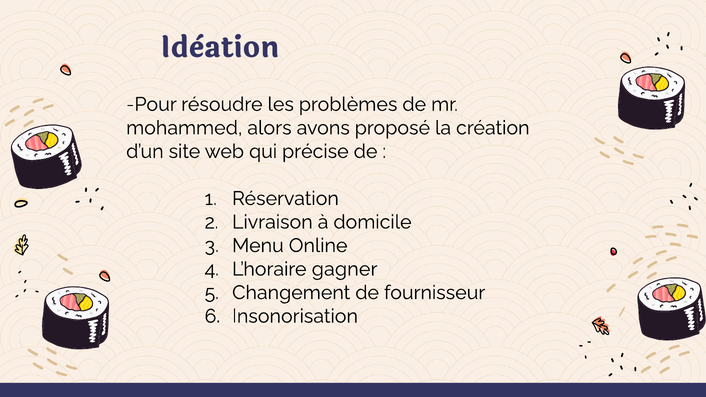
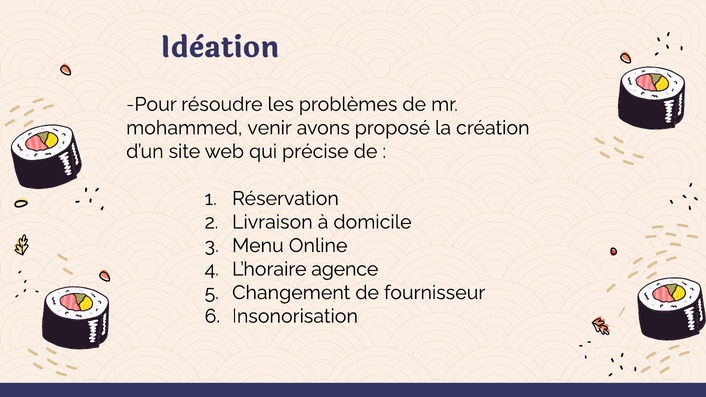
alors: alors -> venir (270, 128)
gagner: gagner -> agence (345, 269)
